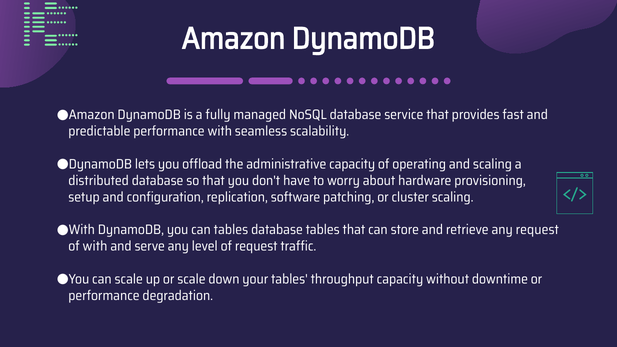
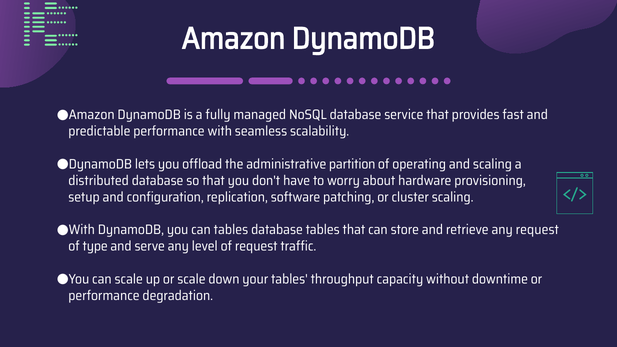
administrative capacity: capacity -> partition (352, 164)
of with: with -> type (95, 246)
